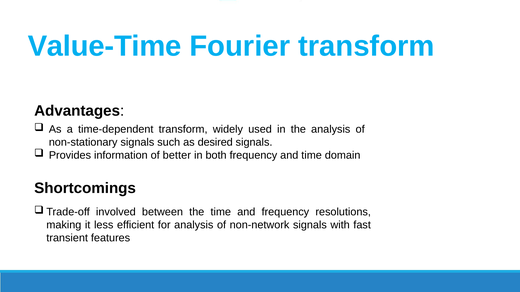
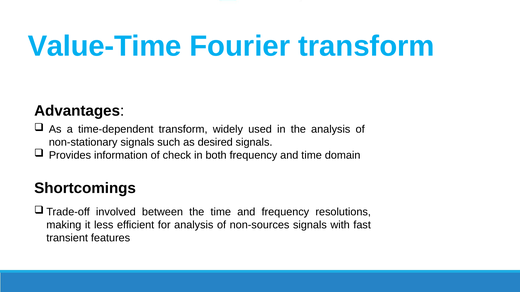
better: better -> check (177, 155)
non-network: non-network -> non-sources (260, 225)
